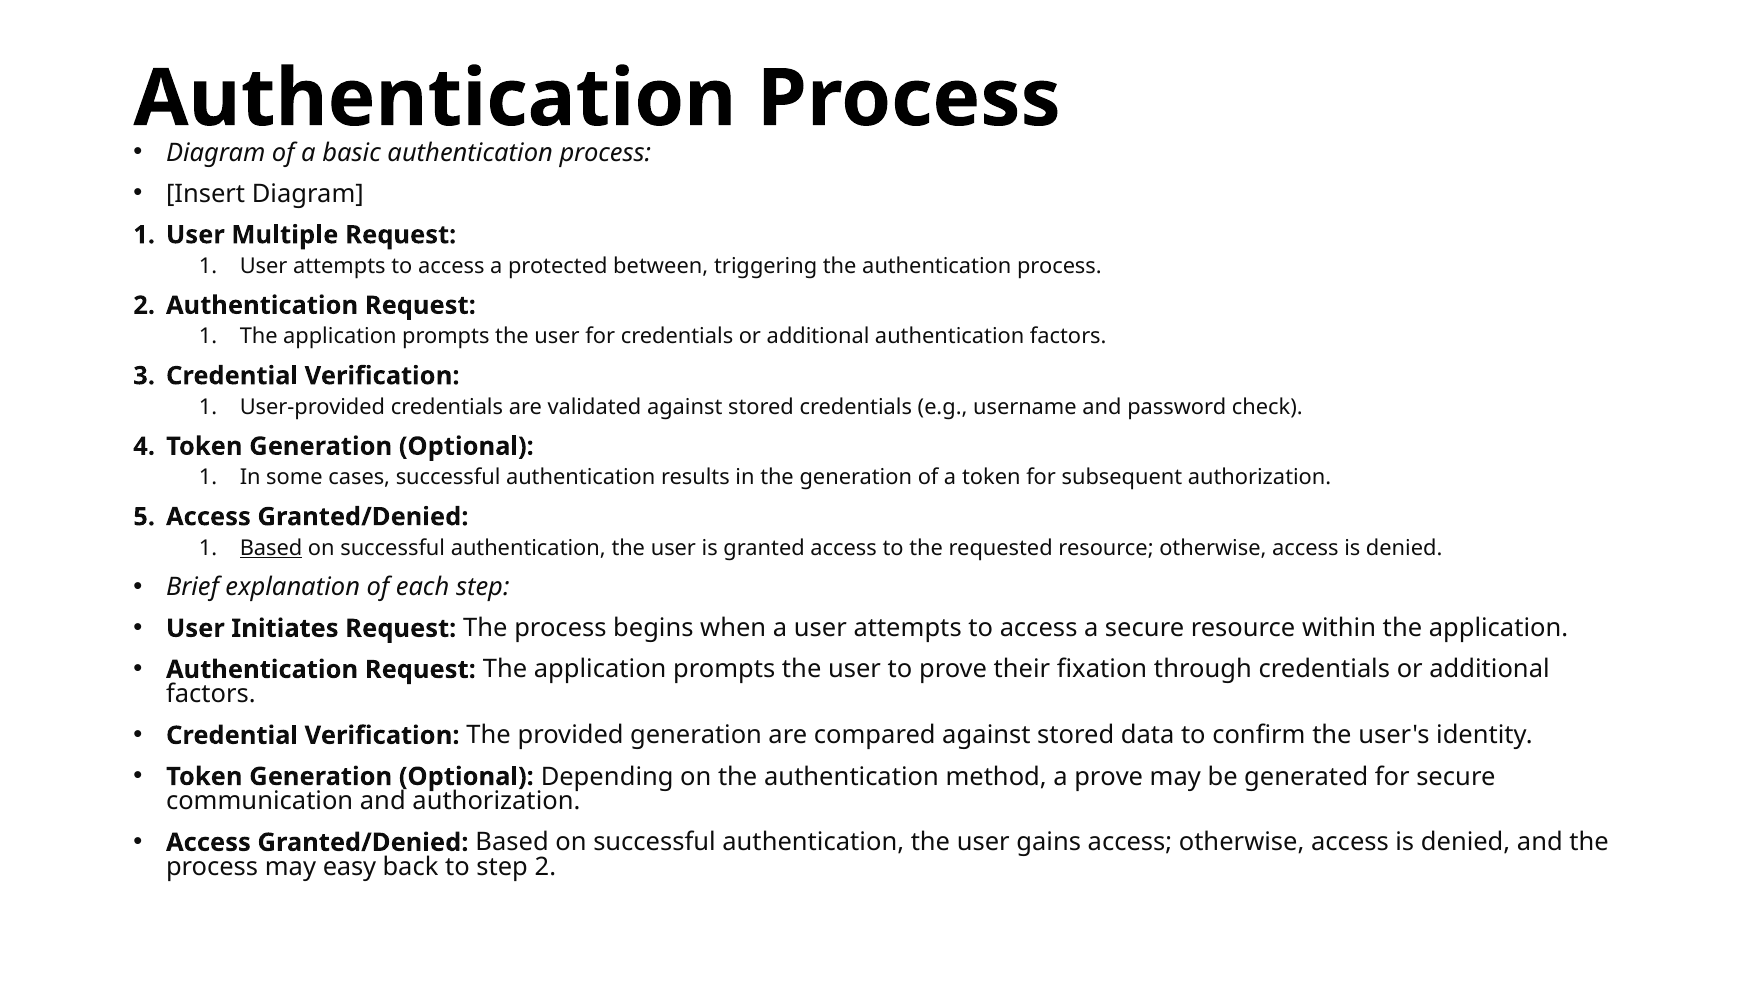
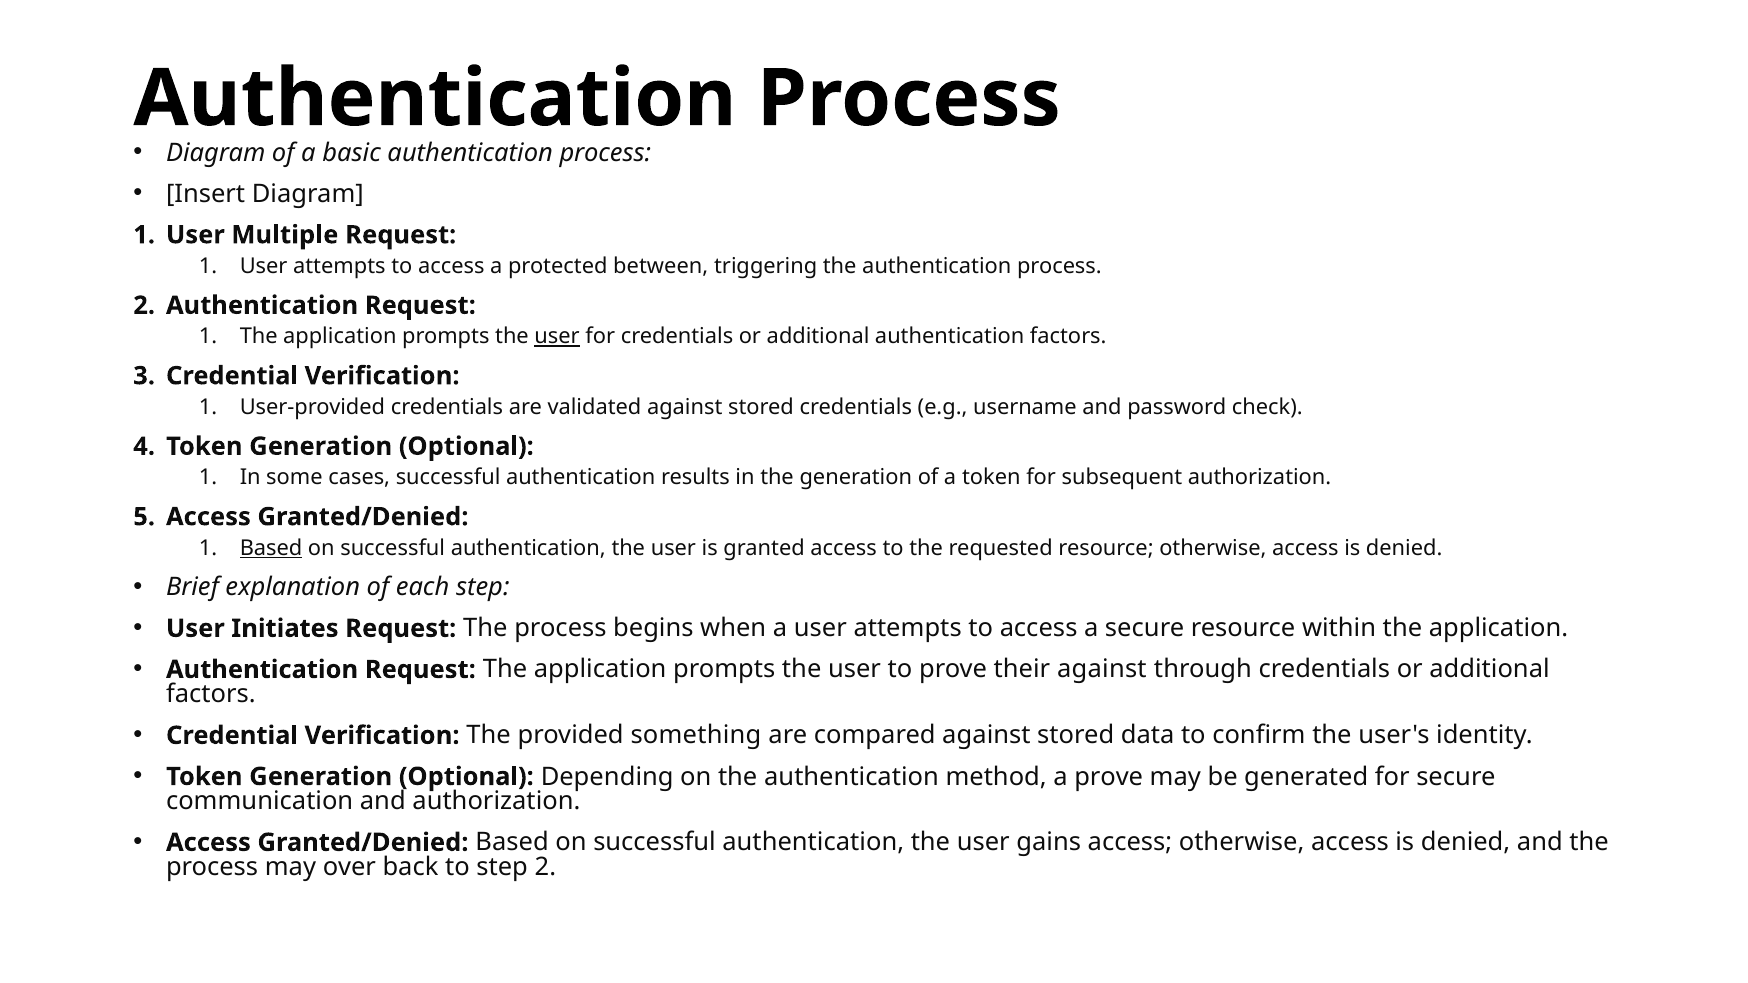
user underline: none -> present (557, 337)
their fixation: fixation -> against (1102, 670)
provided generation: generation -> something (696, 736)
easy: easy -> over (349, 867)
